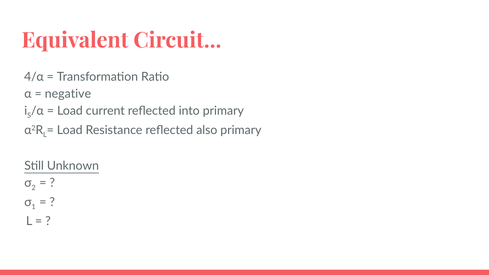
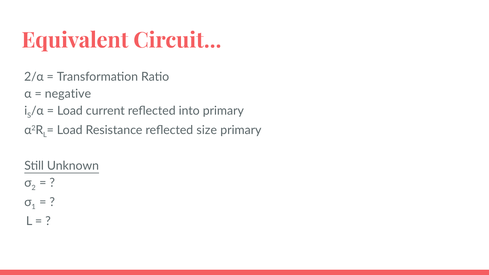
4/α: 4/α -> 2/α (34, 77)
also: also -> size (207, 130)
